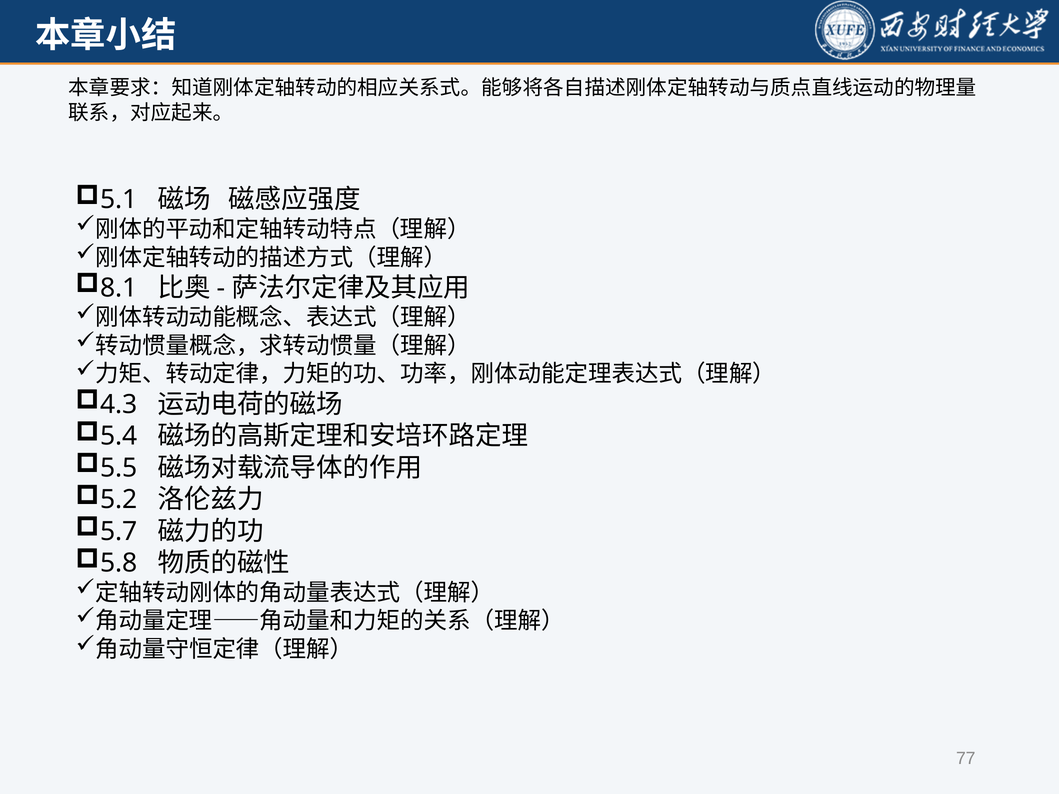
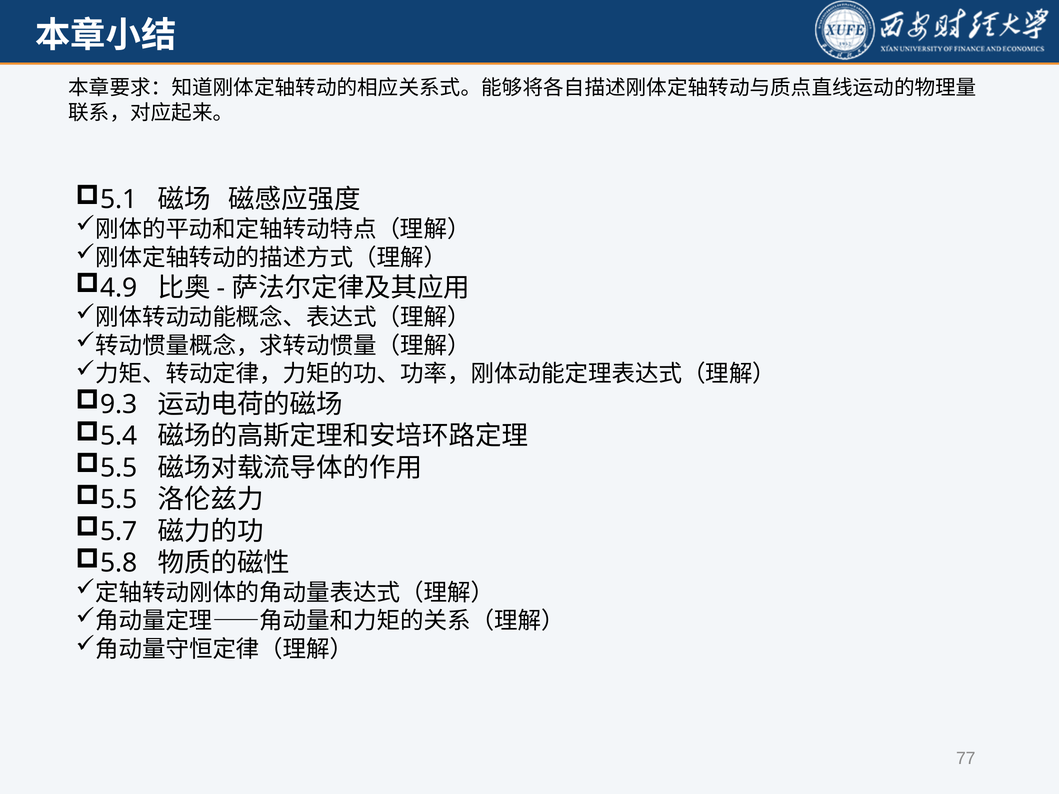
8.1: 8.1 -> 4.9 (119, 288)
4.3: 4.3 -> 9.3 (119, 404)
5.2: 5.2 -> 5.5 (119, 500)
